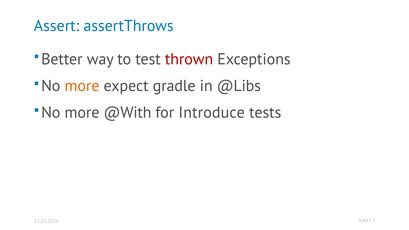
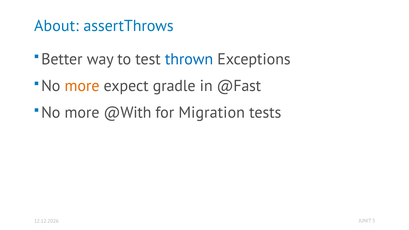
Assert: Assert -> About (56, 26)
thrown colour: red -> blue (189, 59)
@Libs: @Libs -> @Fast (239, 86)
Introduce: Introduce -> Migration (212, 113)
